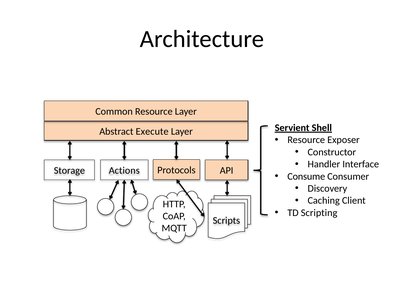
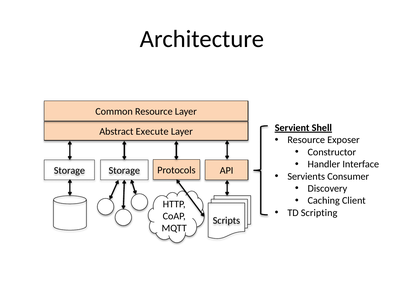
Actions: Actions -> Storage (124, 171)
Consume: Consume -> Servients (306, 176)
